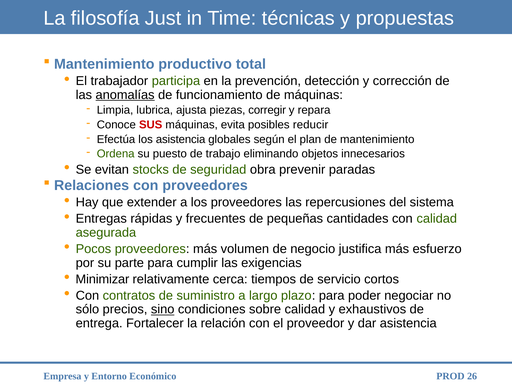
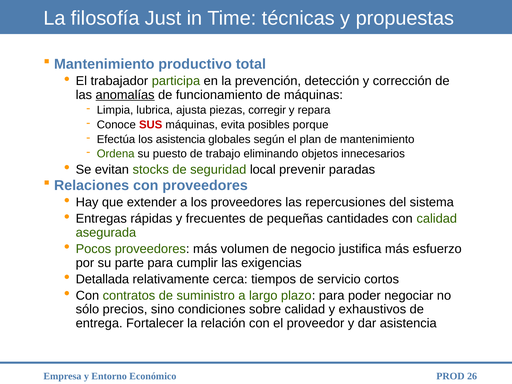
reducir: reducir -> porque (311, 125)
obra: obra -> local (263, 169)
Minimizar: Minimizar -> Detallada (102, 279)
sino underline: present -> none (163, 309)
